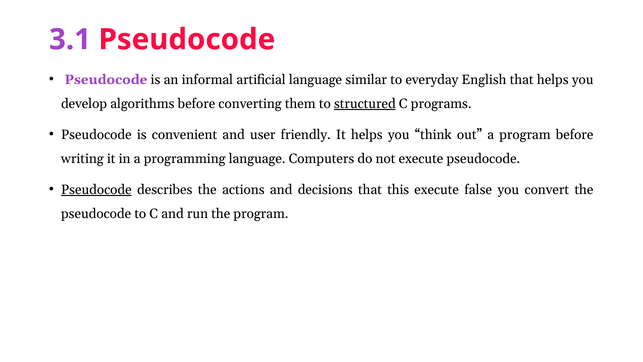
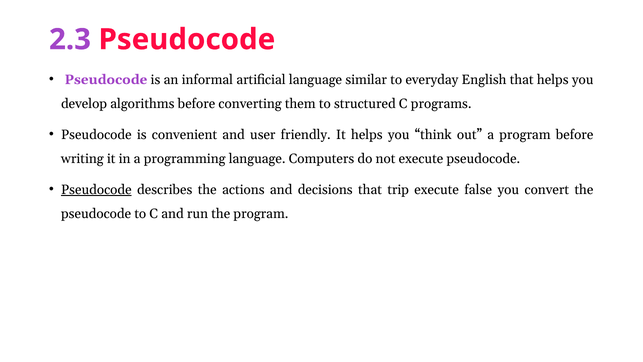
3.1: 3.1 -> 2.3 (70, 39)
structured underline: present -> none (365, 104)
this: this -> trip (398, 190)
